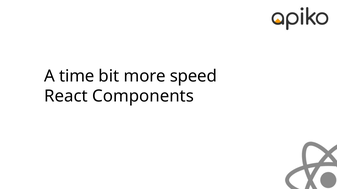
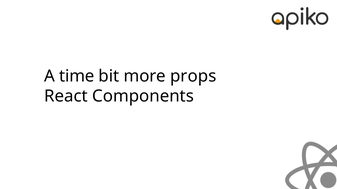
speed: speed -> props (193, 76)
